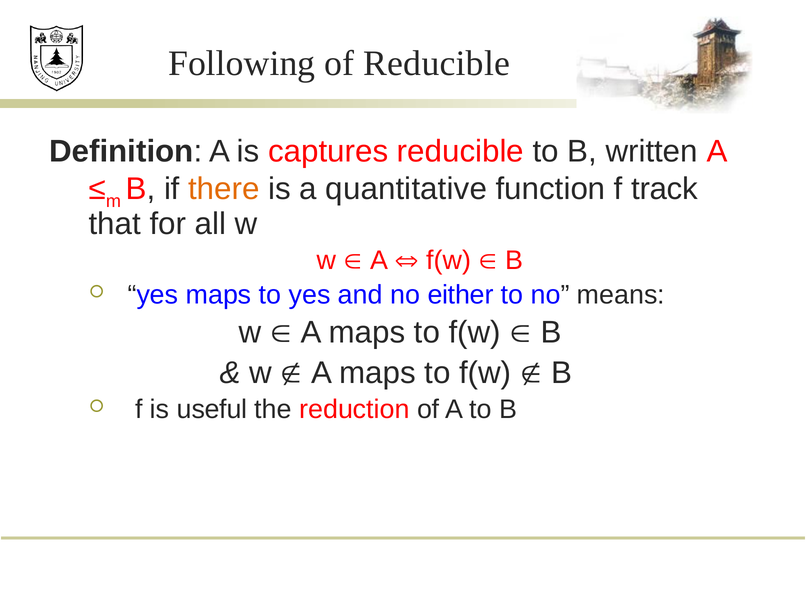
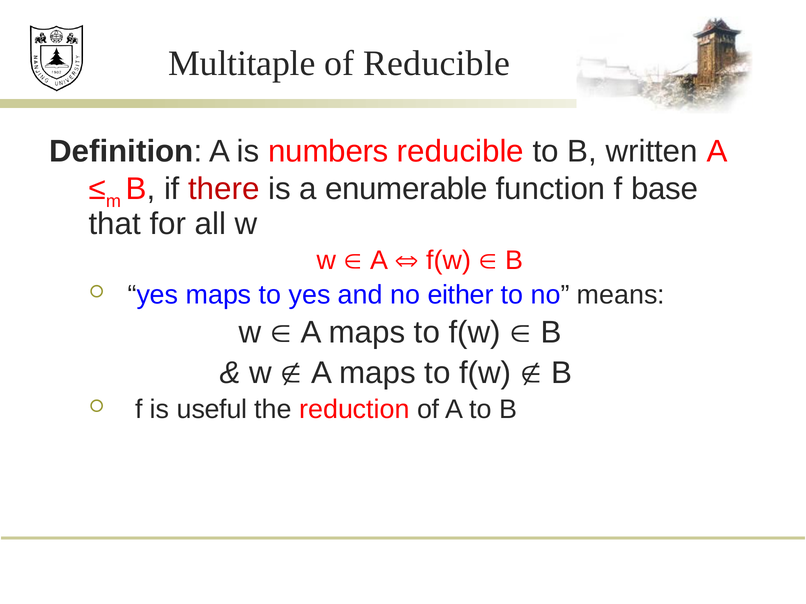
Following: Following -> Multitaple (242, 63)
captures: captures -> numbers (328, 152)
there colour: orange -> red (224, 189)
quantitative: quantitative -> enumerable (406, 189)
track: track -> base (665, 189)
